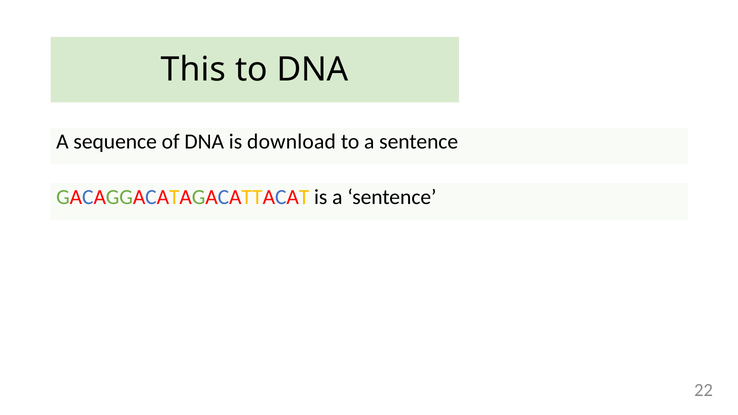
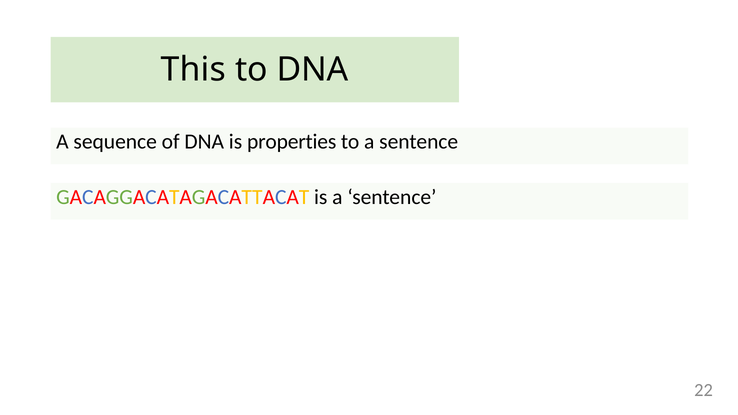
download: download -> properties (292, 142)
